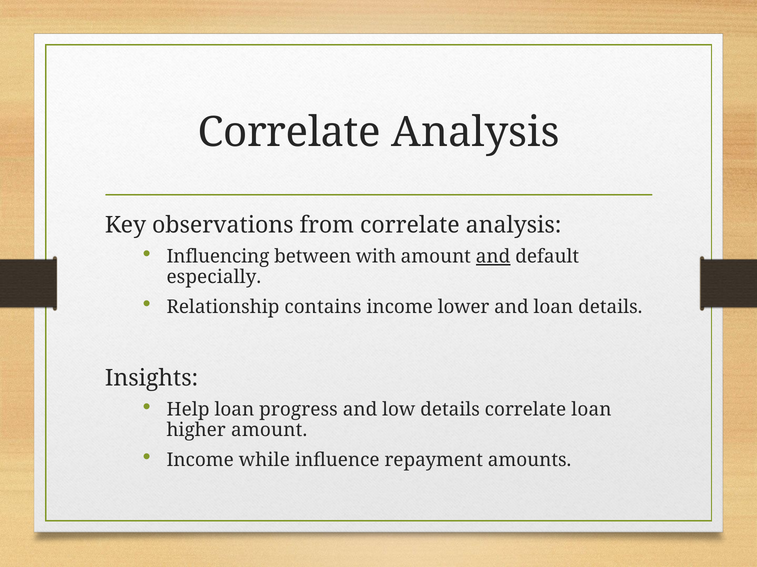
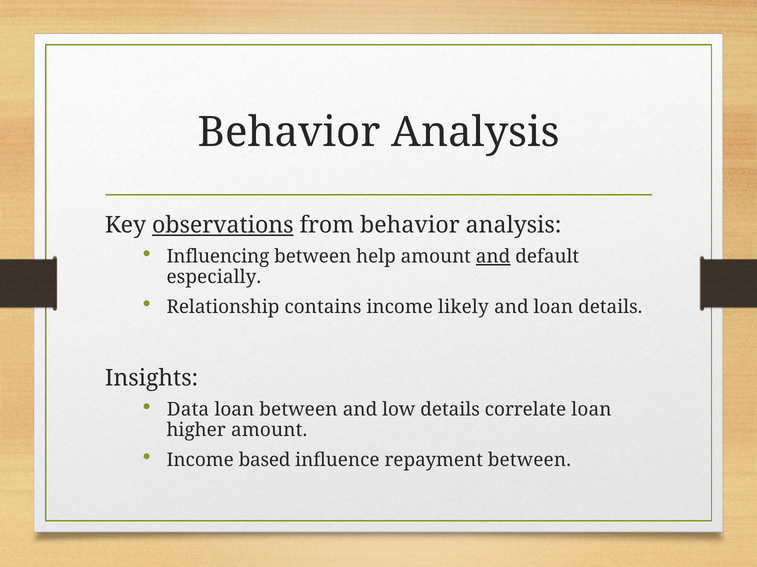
Correlate: Correlate -> Behavior (289, 133)
observations underline: none -> present (223, 225)
from correlate: correlate -> behavior (410, 225)
with: with -> help (376, 257)
lower: lower -> likely (463, 307)
Help: Help -> Data (188, 410)
loan progress: progress -> between (298, 410)
while: while -> based (265, 461)
repayment amounts: amounts -> between (529, 461)
